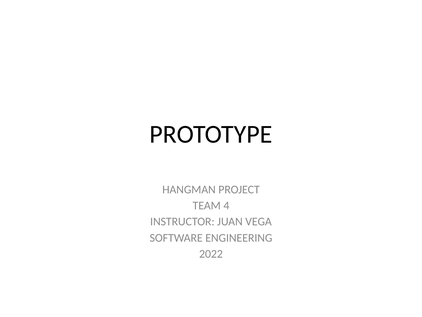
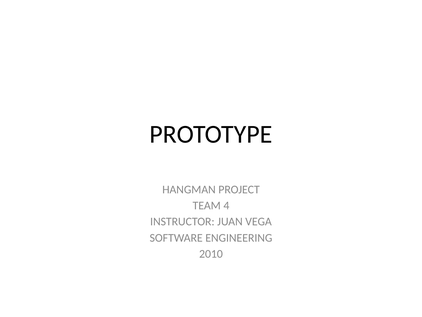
2022: 2022 -> 2010 (211, 253)
